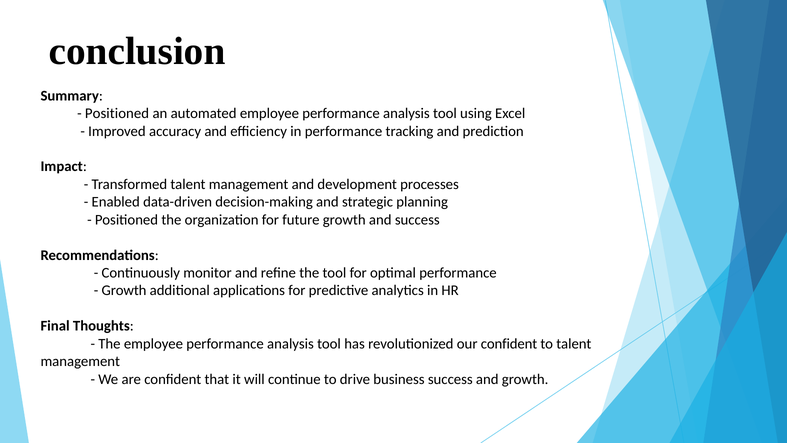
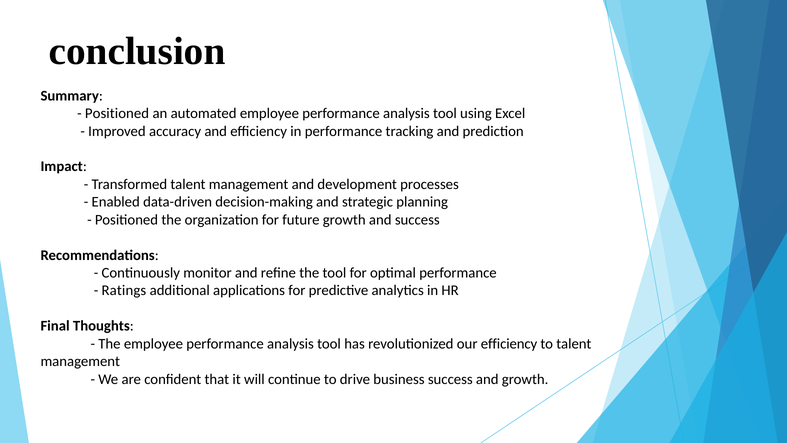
Growth: Growth -> Ratings (124, 290)
our confident: confident -> efficiency (509, 344)
